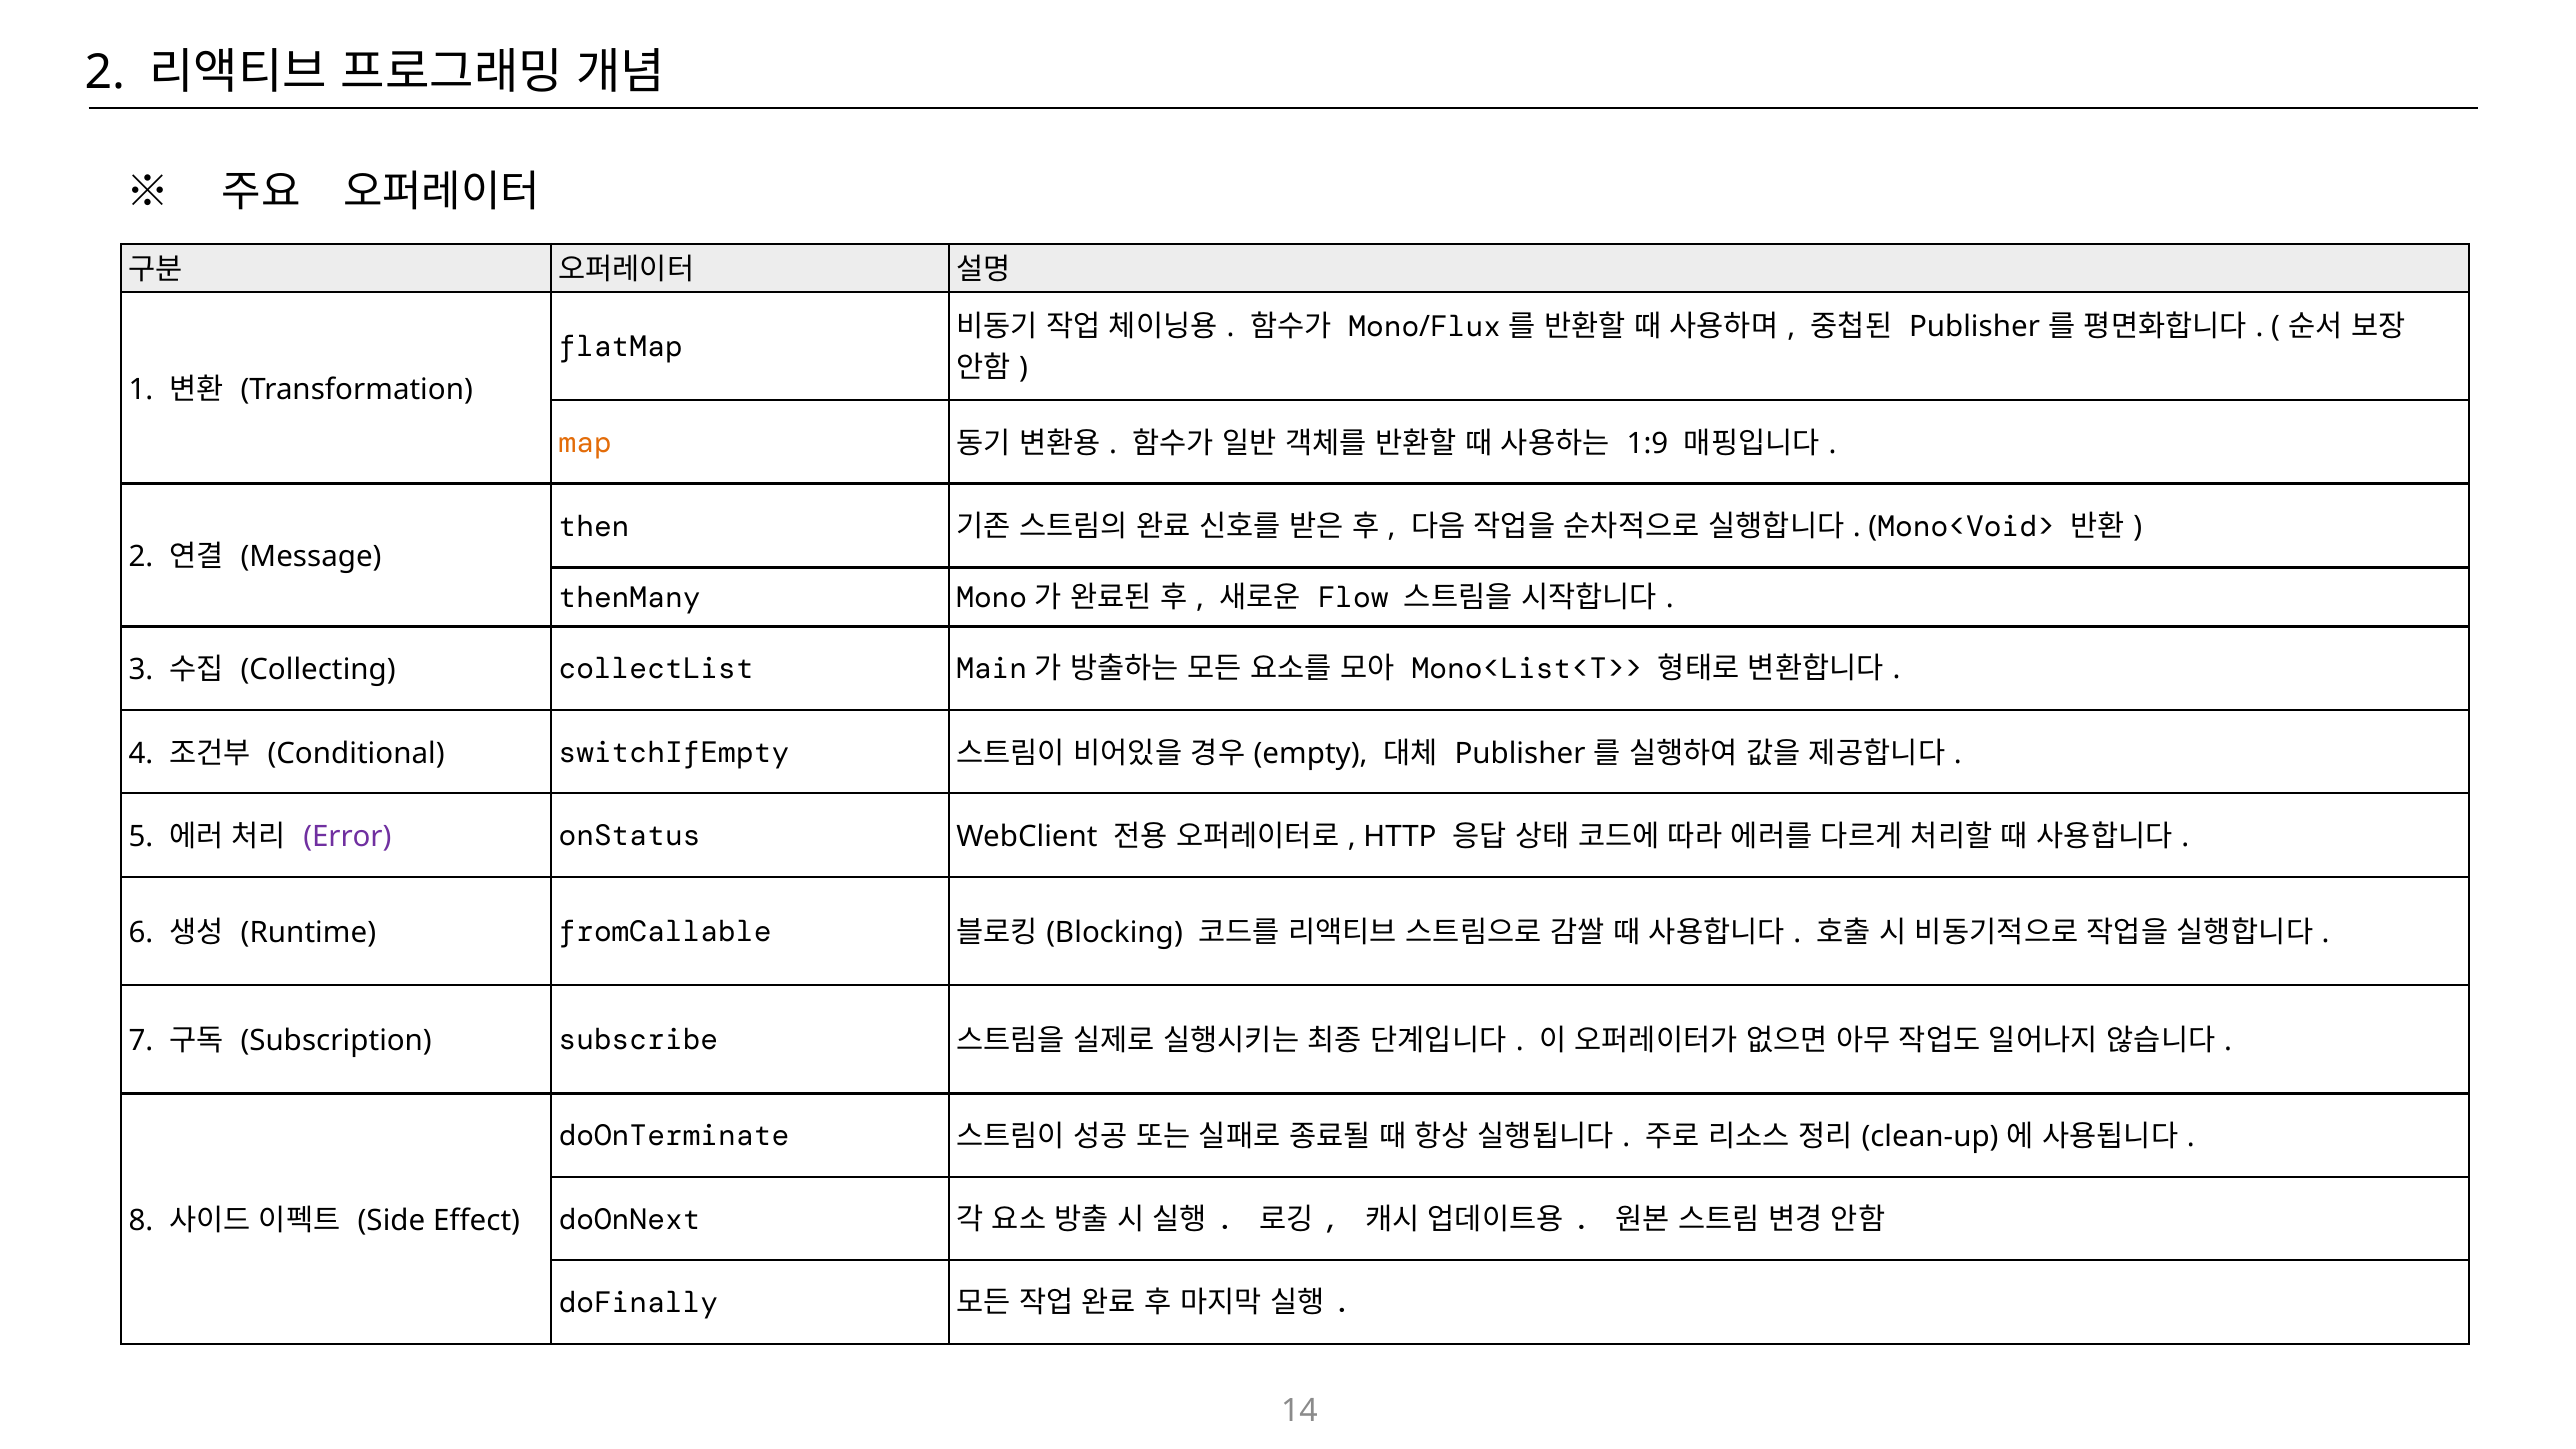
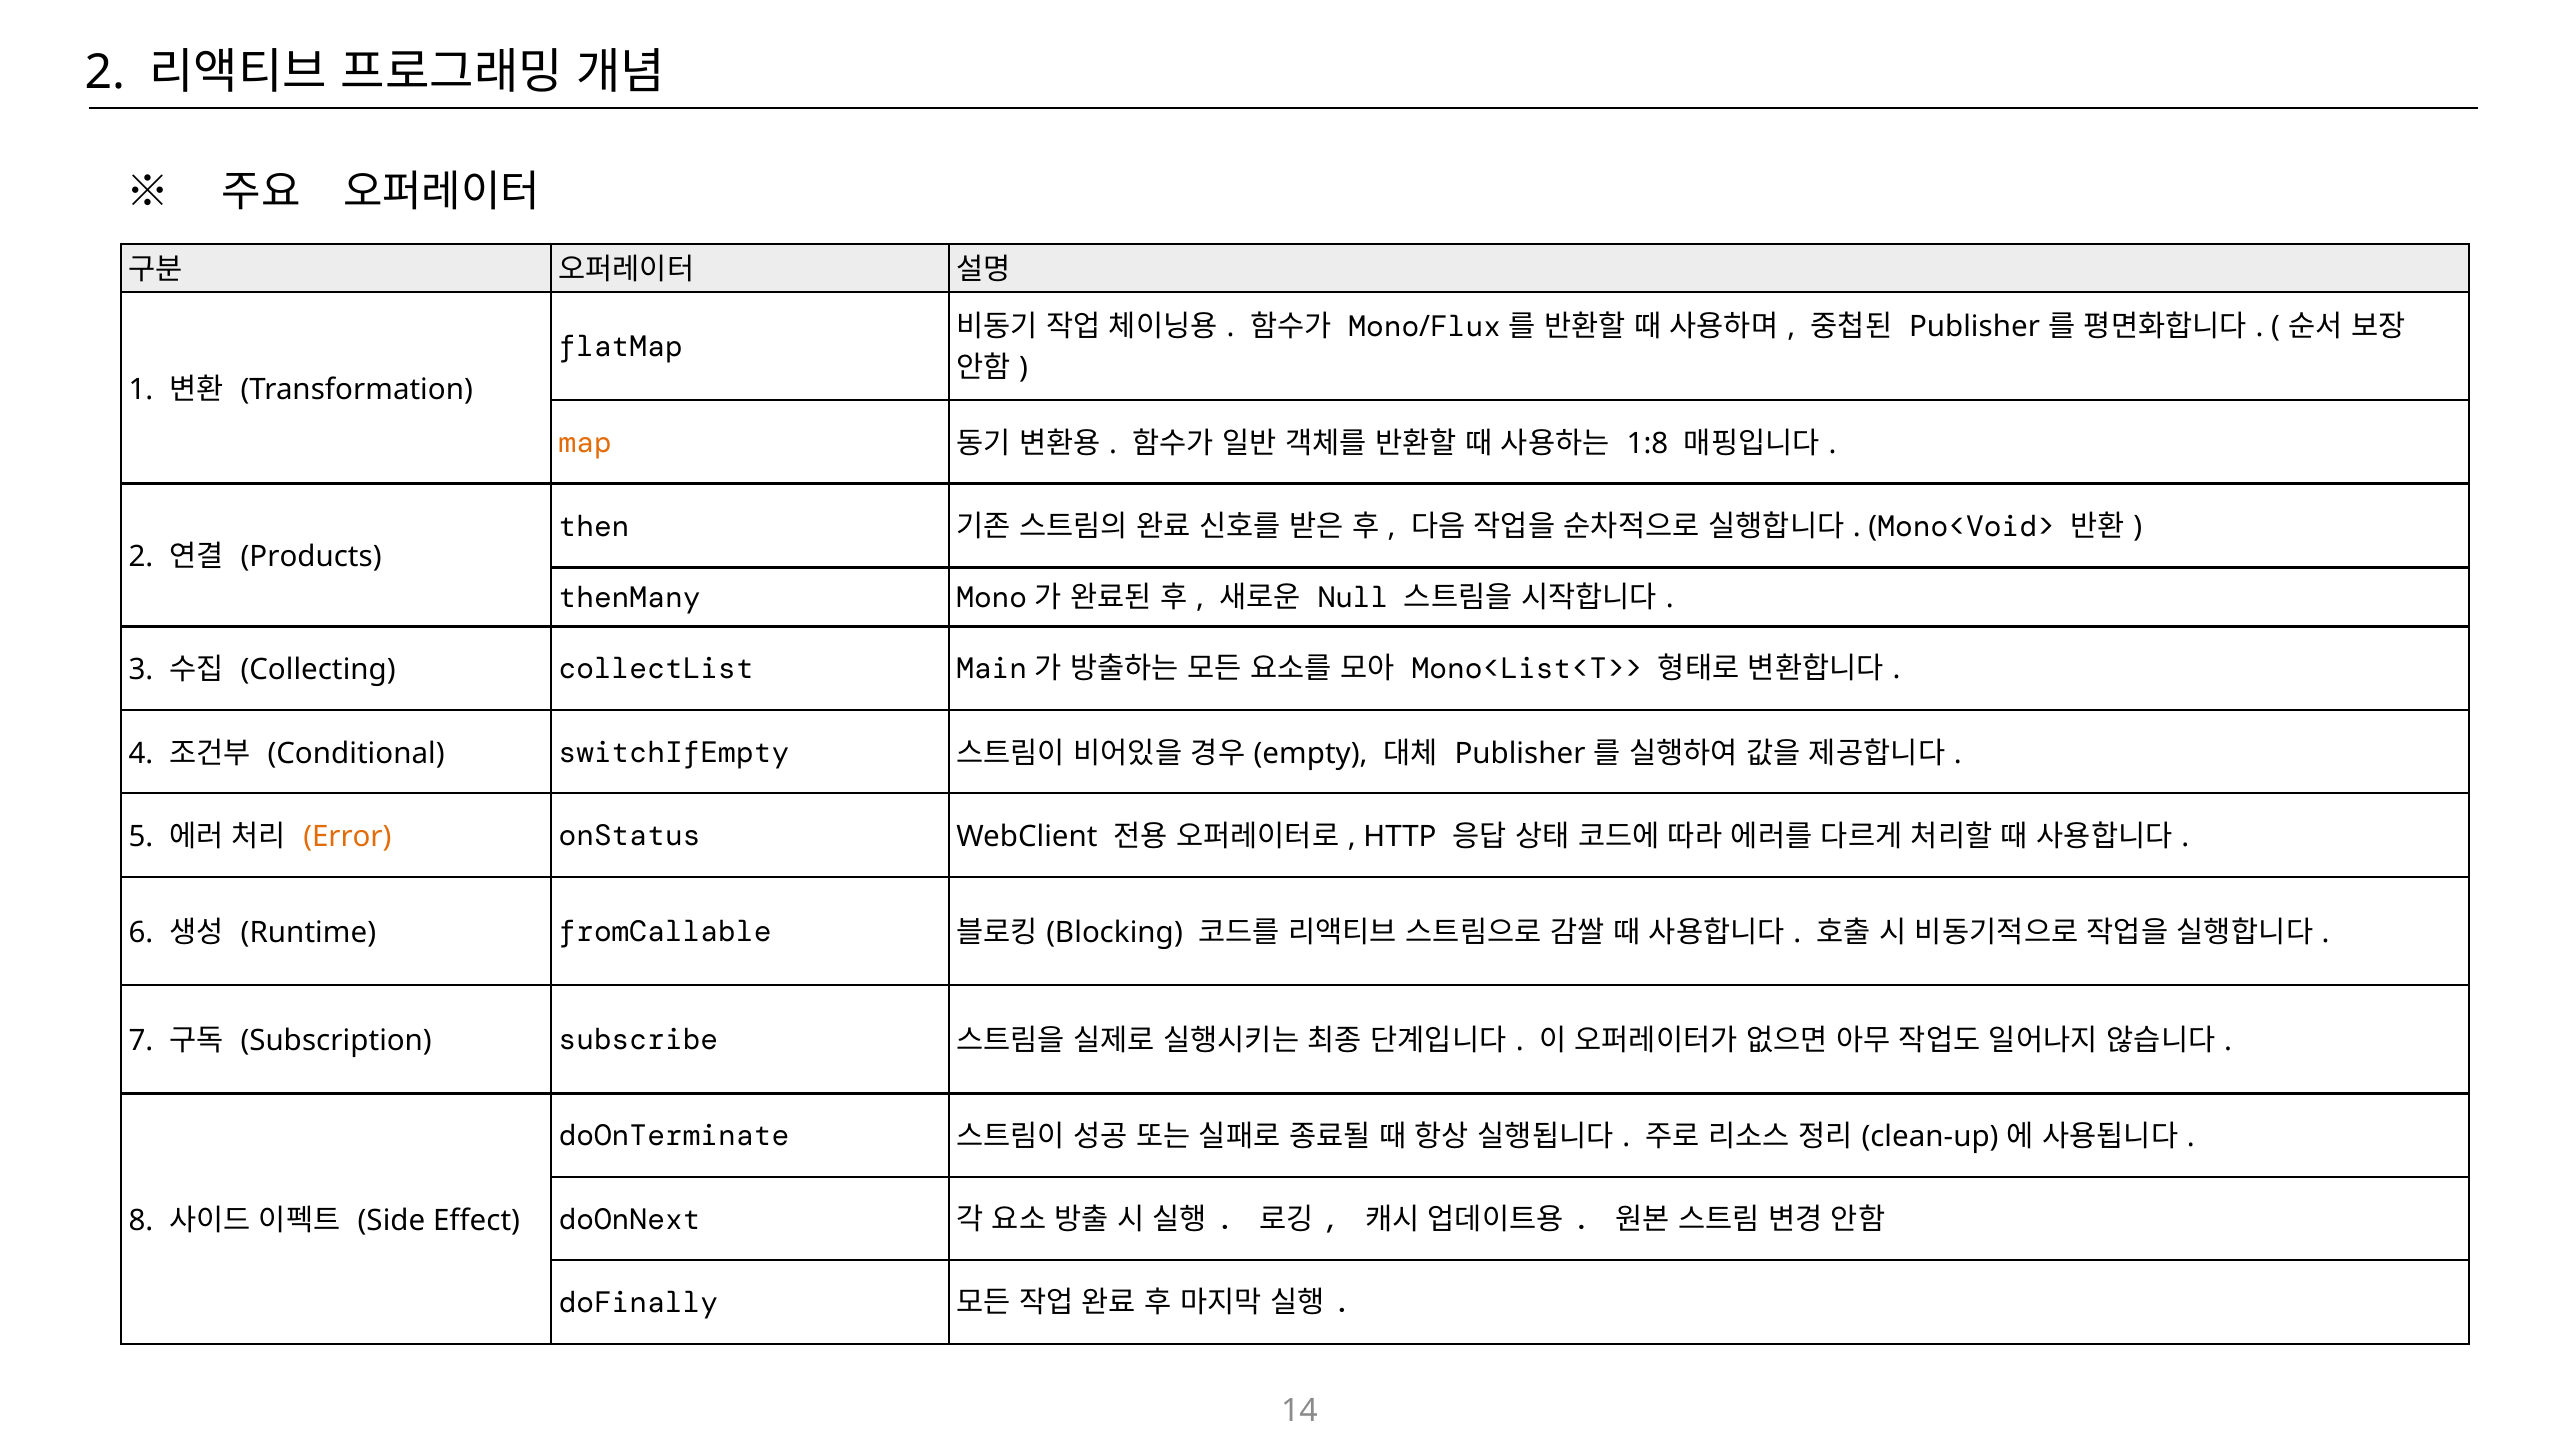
1:9: 1:9 -> 1:8 (1647, 443)
Message: Message -> Products (311, 557)
Flow: Flow -> Null (1353, 598)
Error colour: purple -> orange (347, 837)
